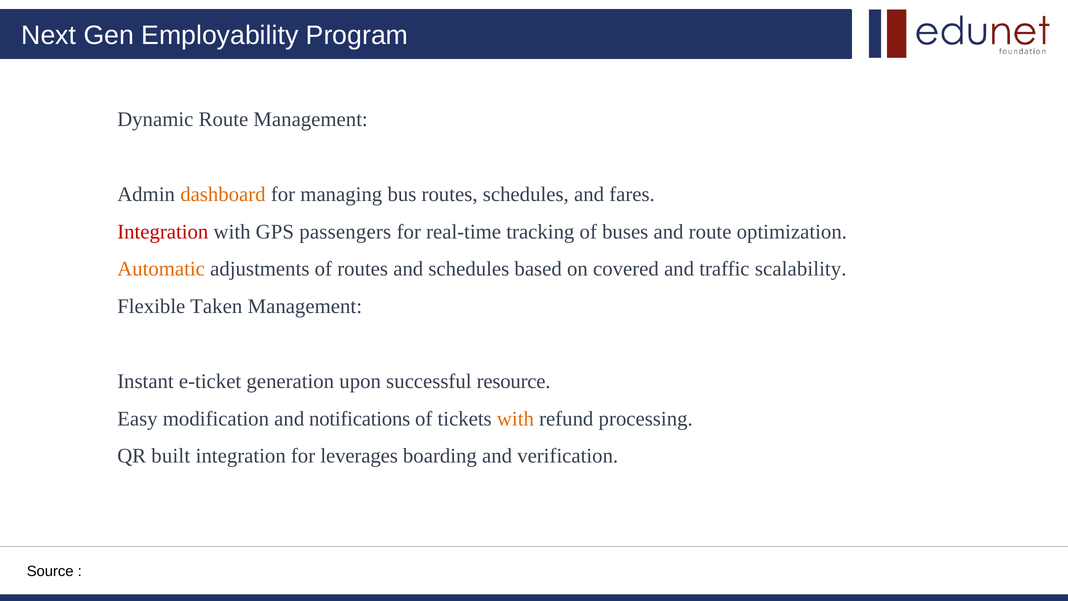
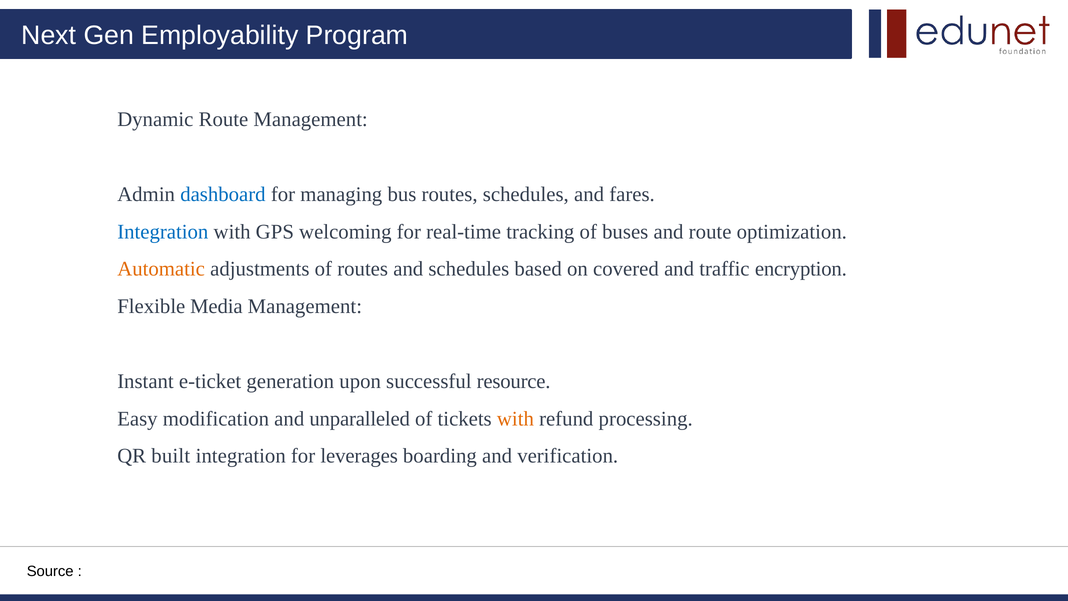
dashboard colour: orange -> blue (223, 194)
Integration colour: red -> blue (163, 232)
passengers: passengers -> welcoming (345, 232)
scalability: scalability -> encryption (801, 269)
Taken: Taken -> Media (216, 306)
notifications: notifications -> unparalleled (360, 419)
